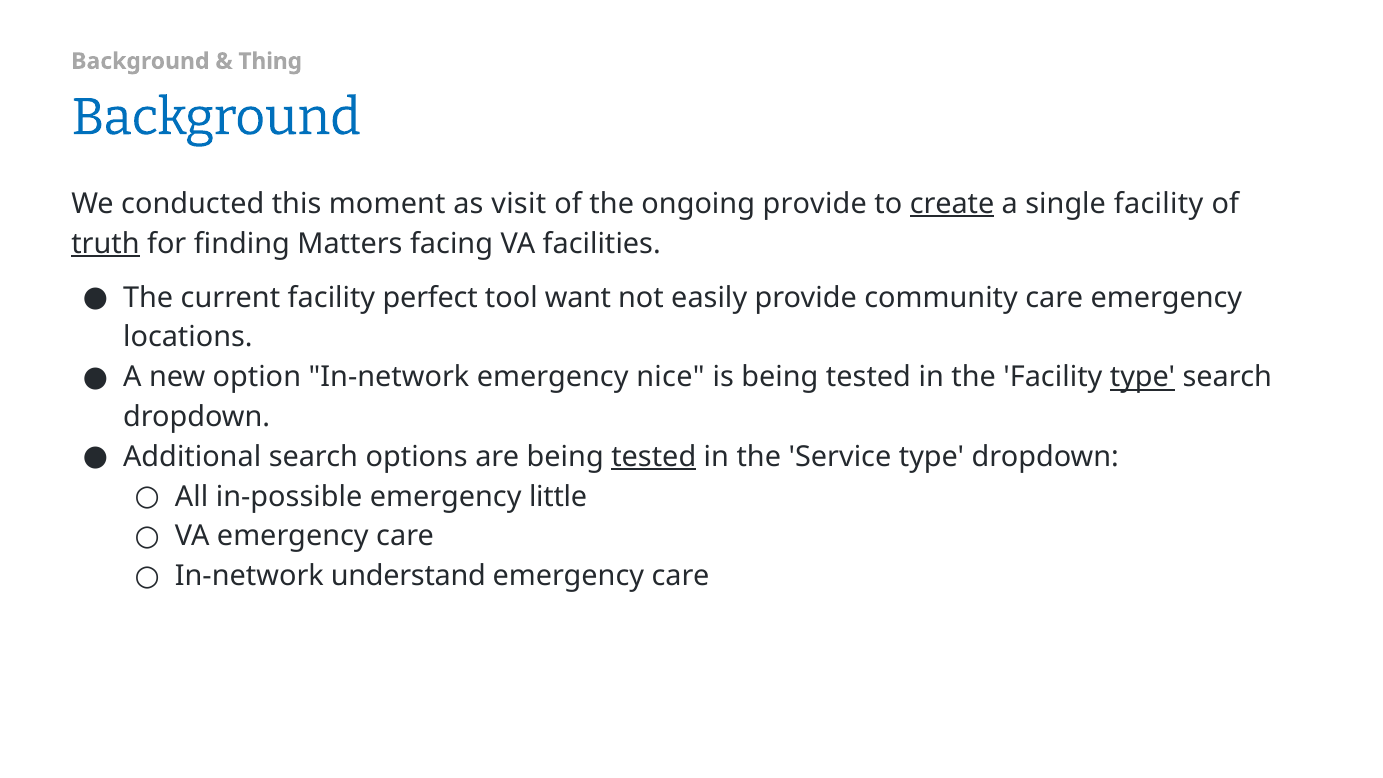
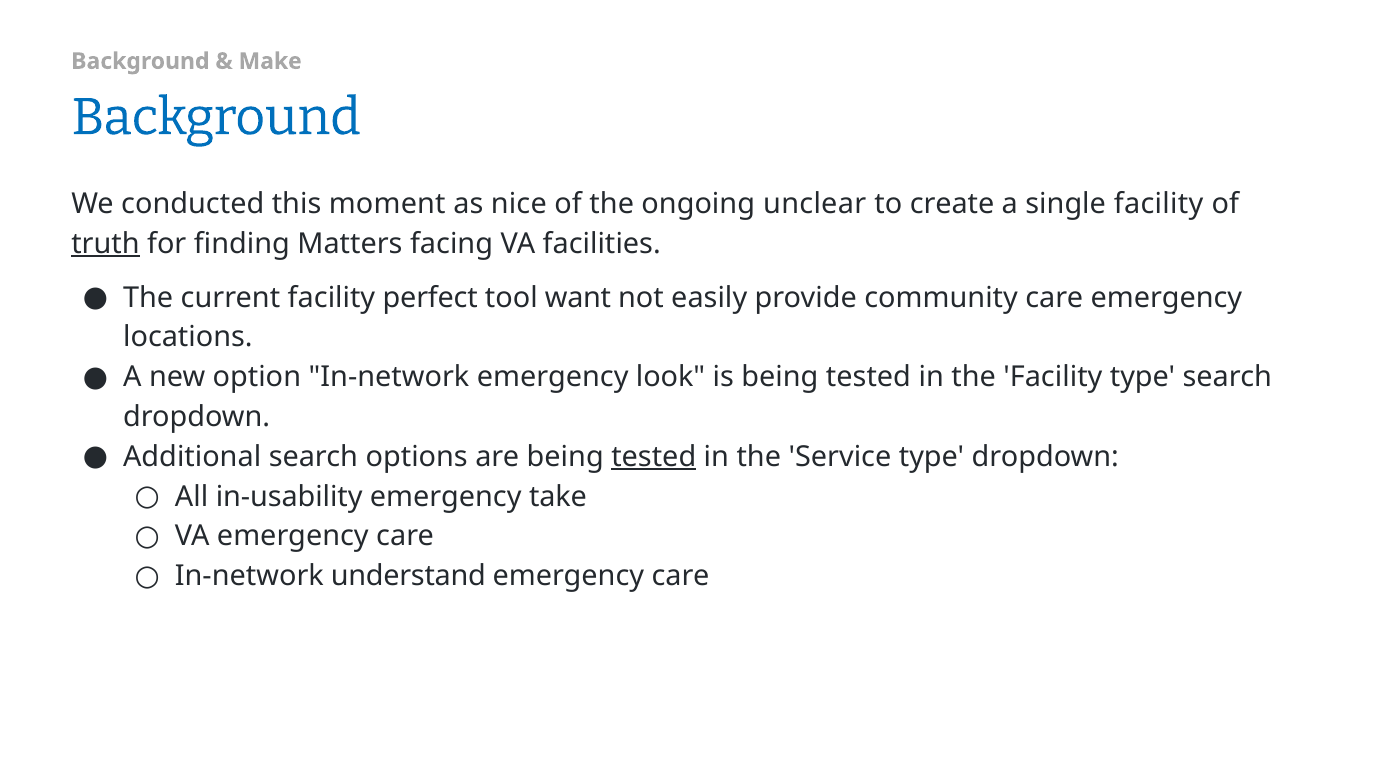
Thing: Thing -> Make (270, 61)
visit: visit -> nice (519, 204)
ongoing provide: provide -> unclear (815, 204)
create underline: present -> none (952, 204)
nice: nice -> look (671, 377)
type underline: present -> none (1143, 377)
in-possible: in-possible -> in-usability (289, 497)
little: little -> take (558, 497)
